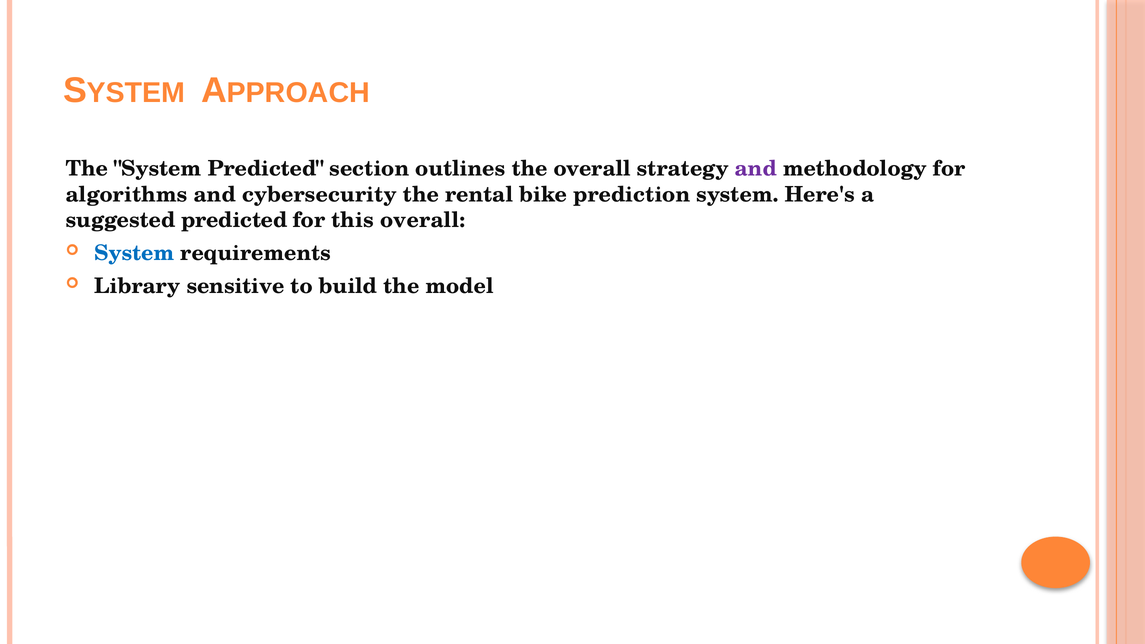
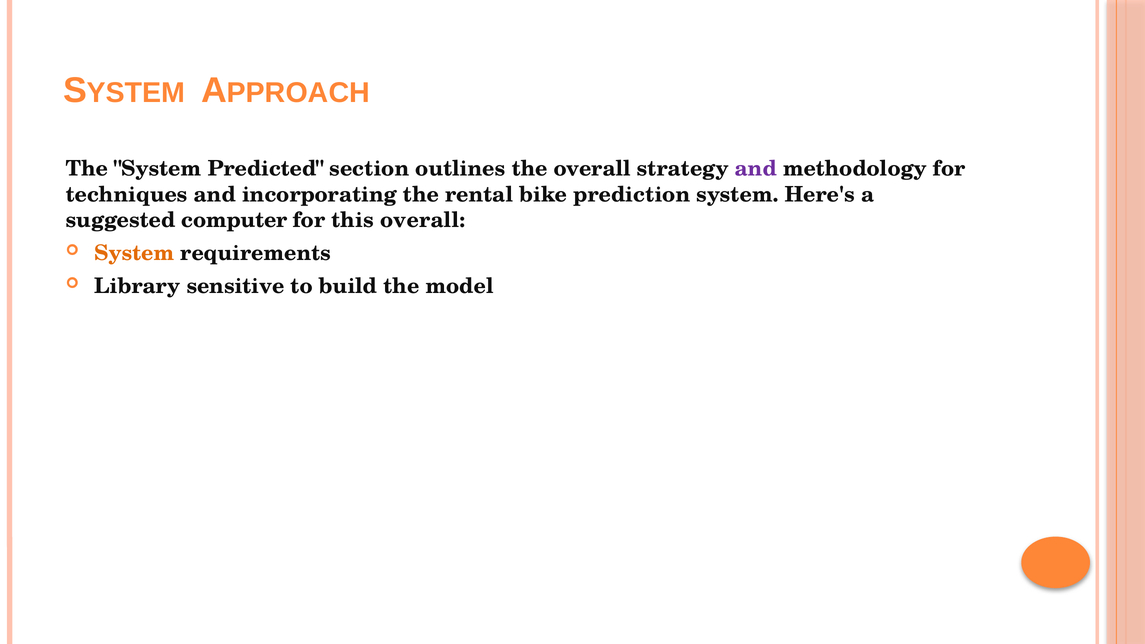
algorithms: algorithms -> techniques (127, 195)
cybersecurity: cybersecurity -> incorporating (319, 195)
suggested predicted: predicted -> computer (234, 220)
System colour: blue -> orange (134, 253)
